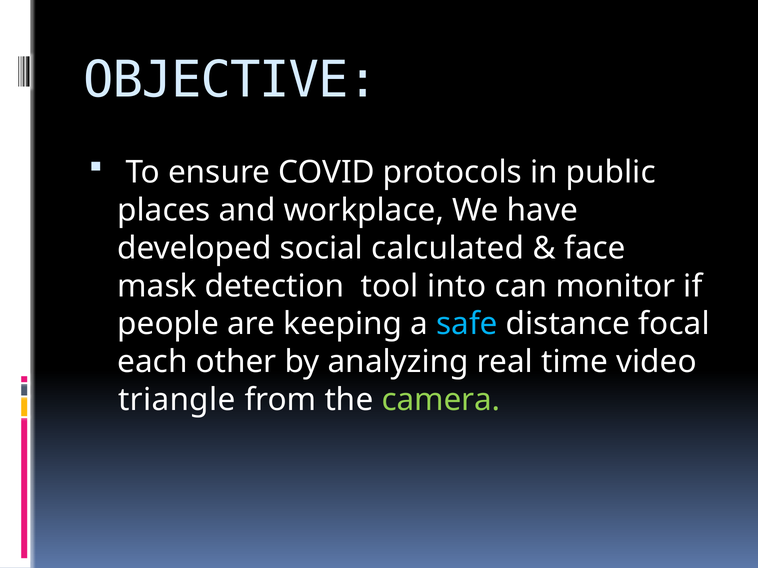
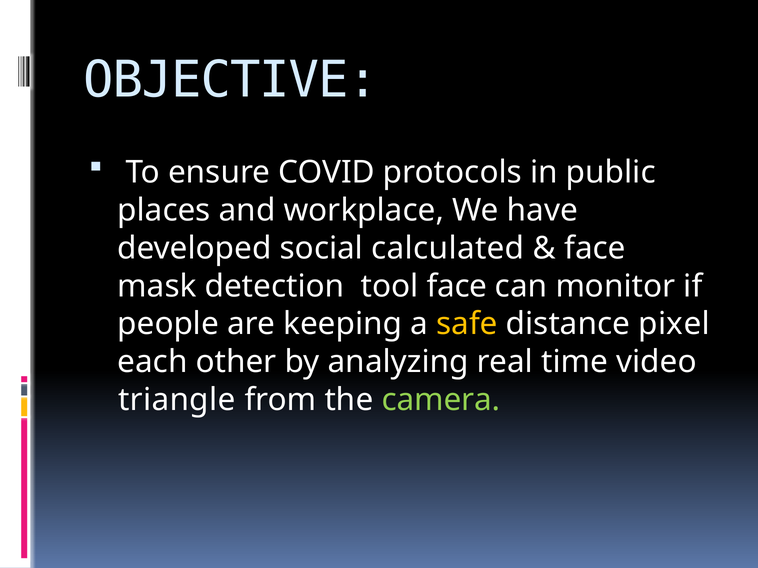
tool into: into -> face (457, 286)
safe colour: light blue -> yellow (467, 324)
focal: focal -> pixel (674, 324)
